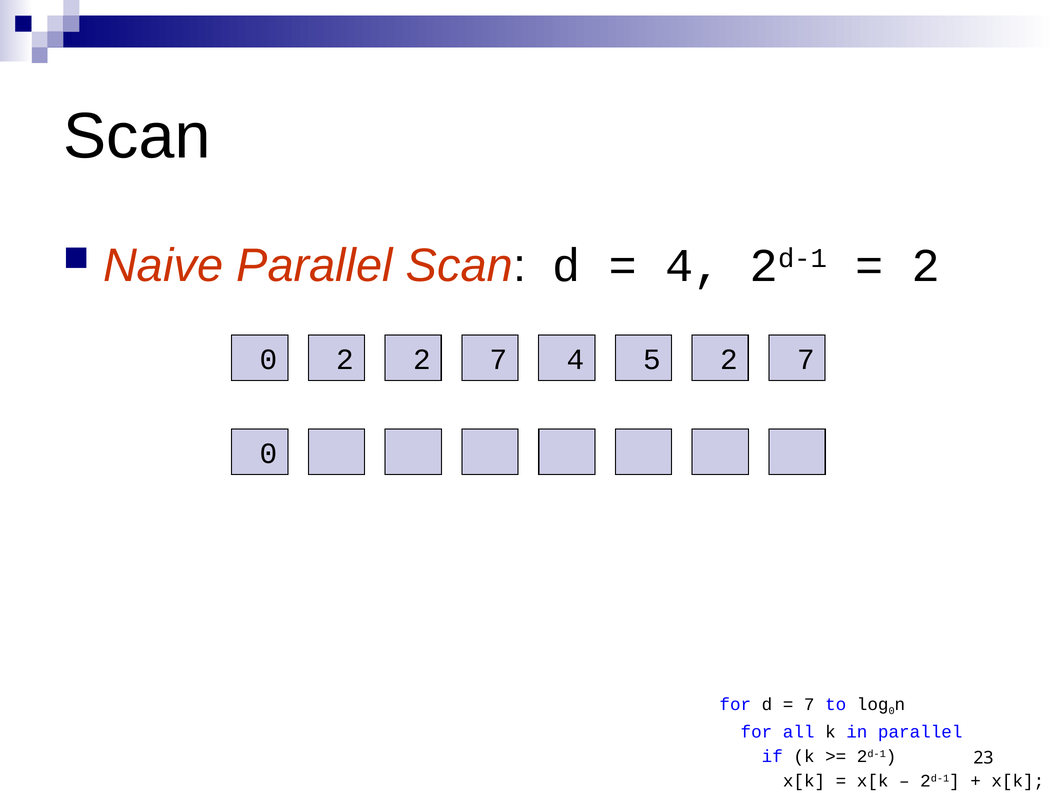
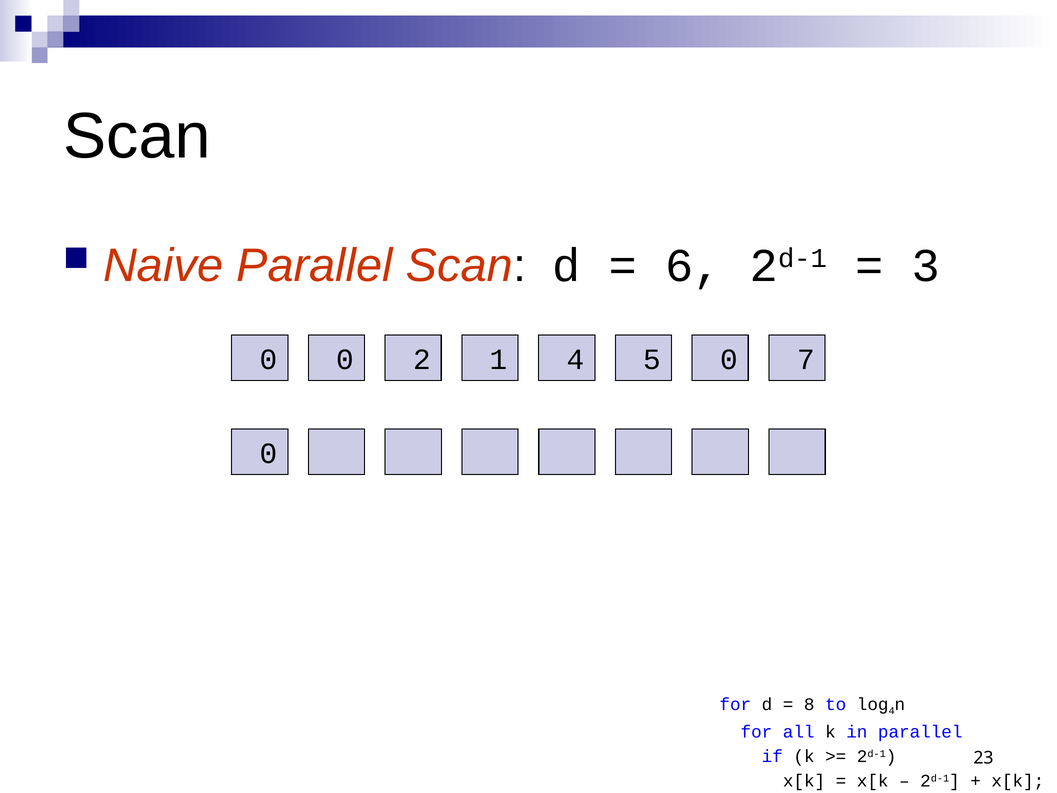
4: 4 -> 6 (693, 266)
2: 2 -> 3 (926, 266)
0 2: 2 -> 0 (345, 360)
7: 7 -> 1 (499, 360)
4 2: 2 -> 0 (729, 360)
7: 7 -> 8 (809, 704)
0: 0 -> 4 (892, 711)
